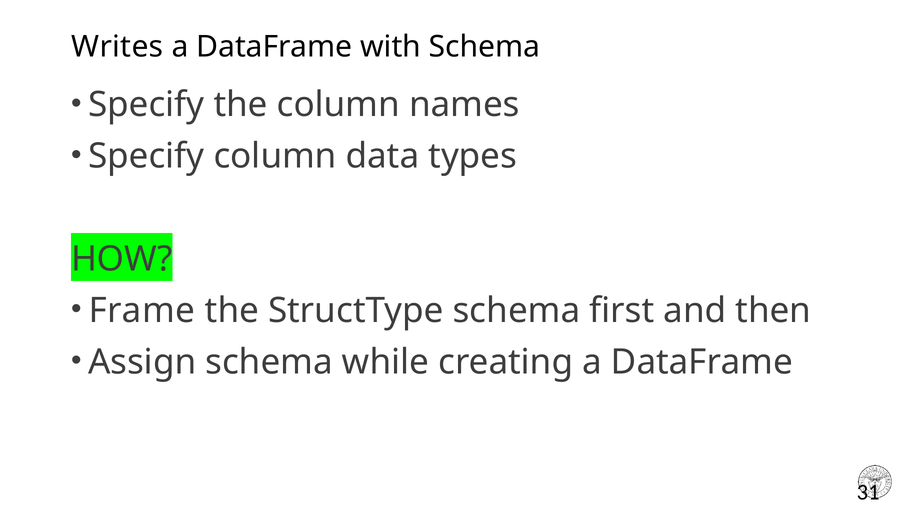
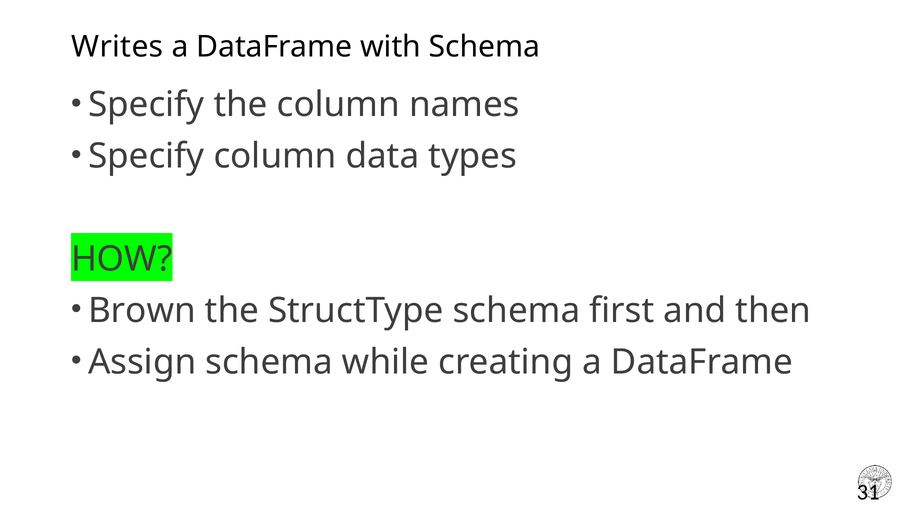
Frame: Frame -> Brown (142, 311)
